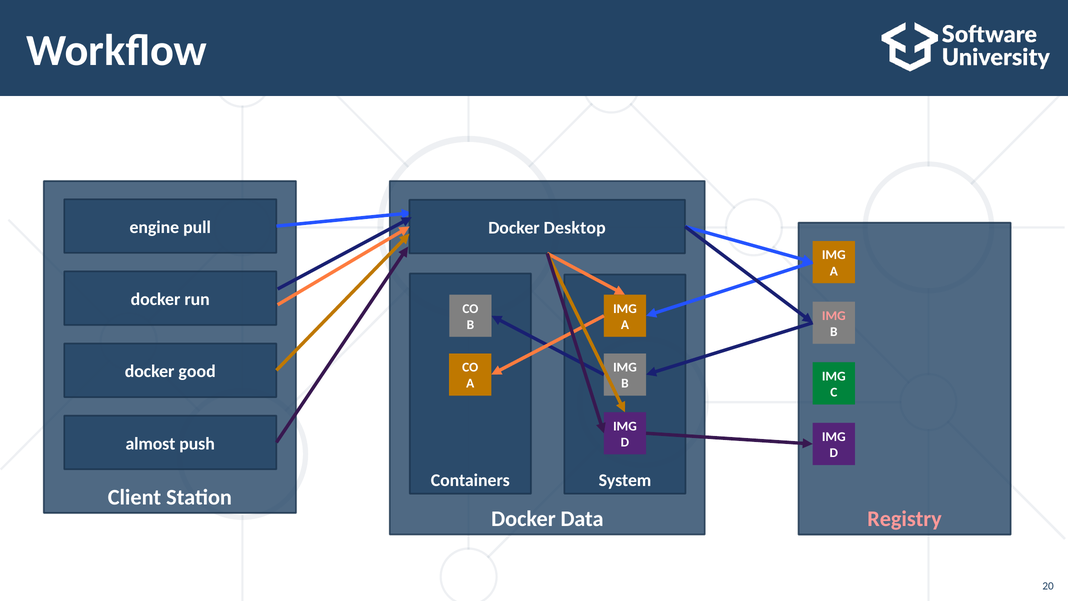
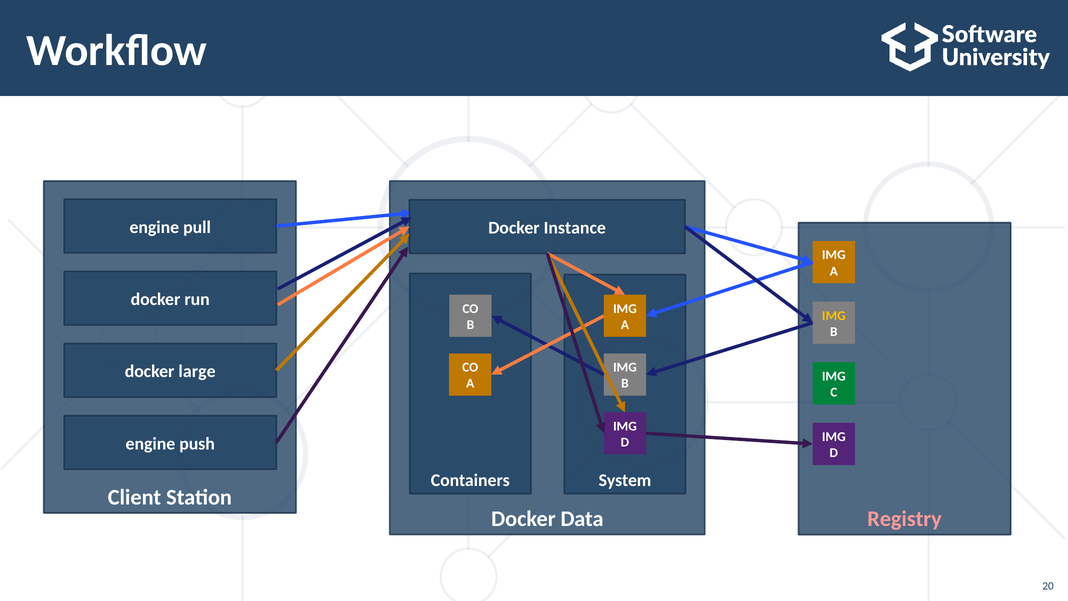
Desktop: Desktop -> Instance (575, 228)
IMG colour: pink -> yellow (834, 316)
good: good -> large (197, 371)
almost: almost -> engine (150, 444)
